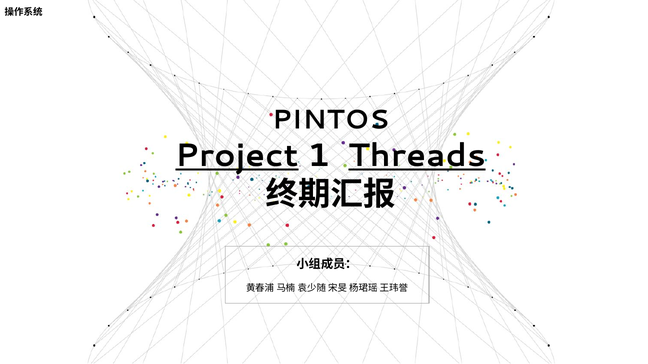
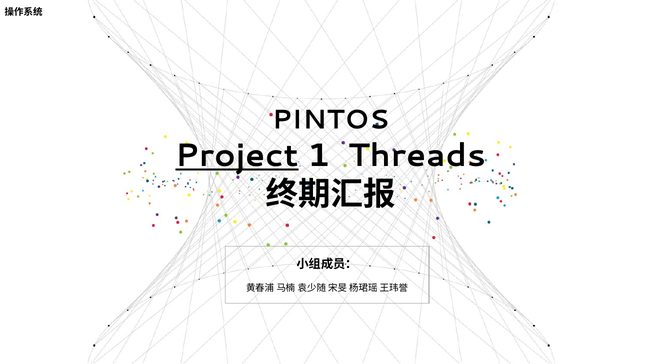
Threads underline: present -> none (417, 156)
